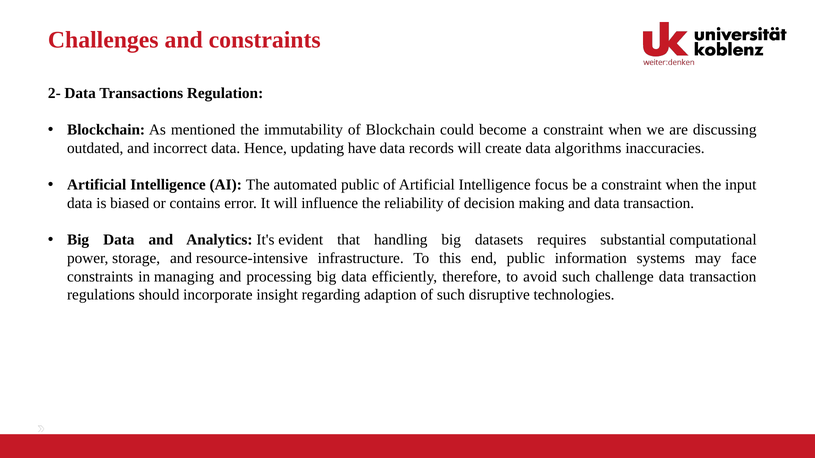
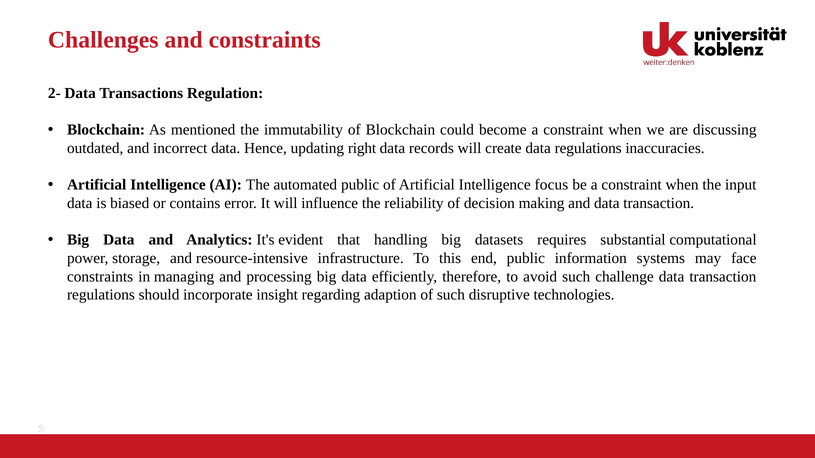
have: have -> right (362, 148)
data algorithms: algorithms -> regulations (588, 148)
